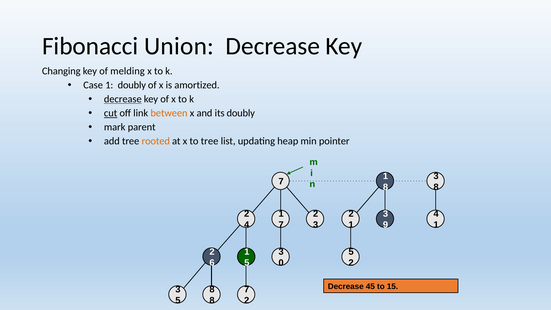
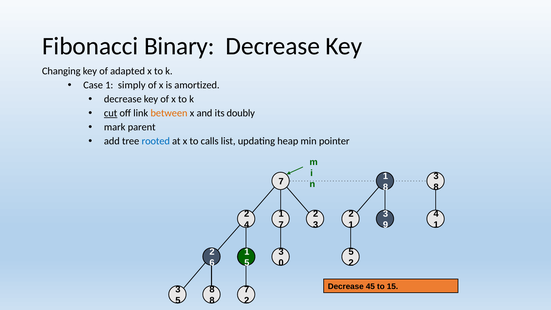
Union: Union -> Binary (179, 46)
melding: melding -> adapted (128, 71)
1 doubly: doubly -> simply (132, 85)
decrease underline: present -> none (123, 99)
rooted colour: orange -> blue (156, 141)
to tree: tree -> calls (210, 141)
